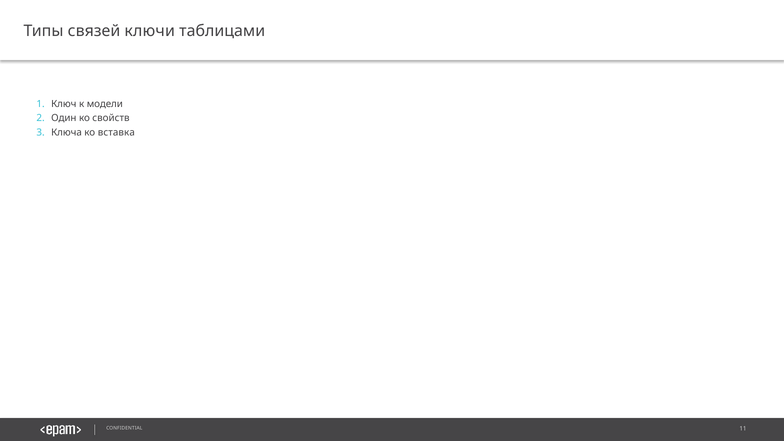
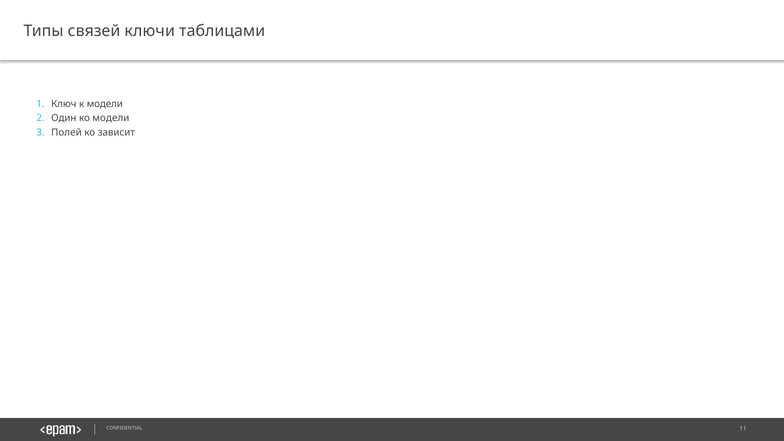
ко свойств: свойств -> модели (111, 118)
Ключа: Ключа -> Полей (66, 132)
вставка: вставка -> зависит (116, 132)
